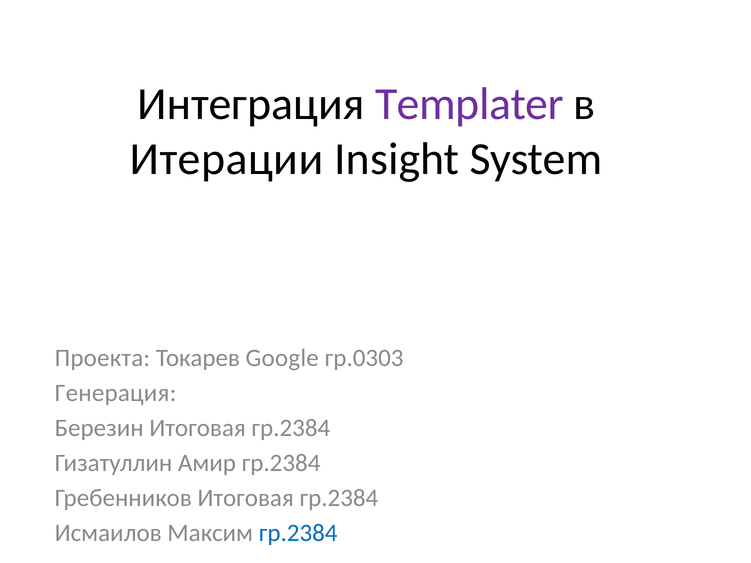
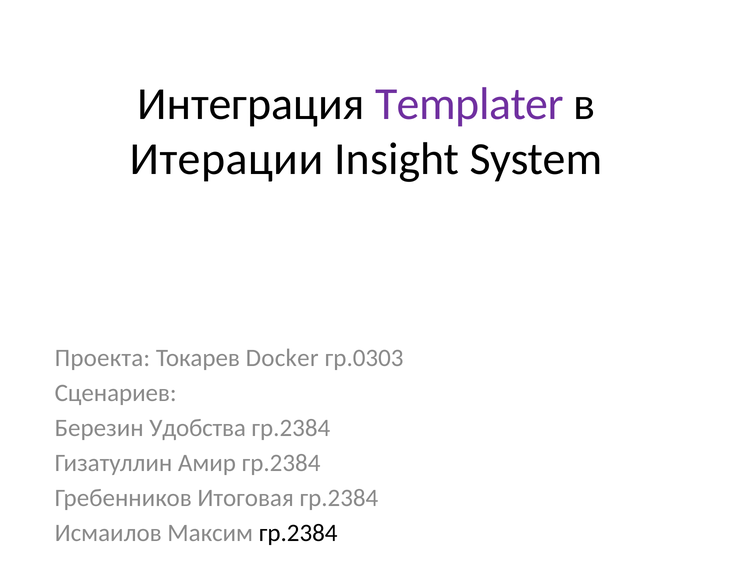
Google: Google -> Docker (282, 358)
Генерация: Генерация -> Сценариев (116, 393)
Березин Итоговая: Итоговая -> Удобства (198, 428)
гр.2384 colour: blue -> black (298, 533)
